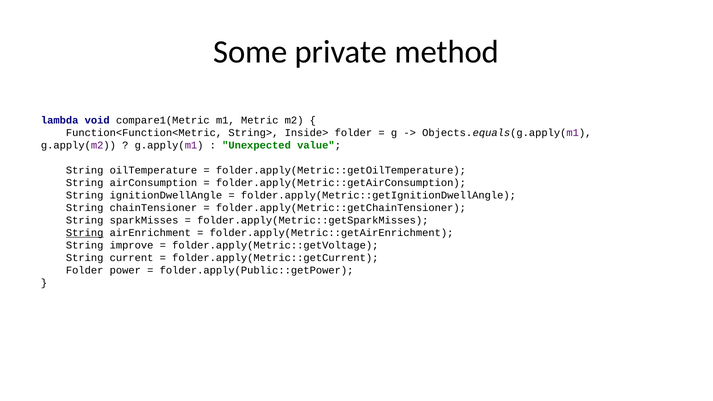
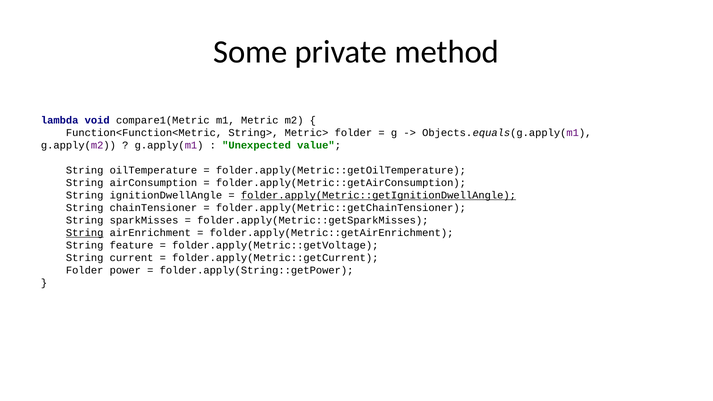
Inside>: Inside> -> Metric> (307, 133)
folder.apply(Metric::getIgnitionDwellAngle underline: none -> present (378, 195)
improve: improve -> feature (132, 245)
folder.apply(Public::getPower: folder.apply(Public::getPower -> folder.apply(String::getPower (257, 270)
